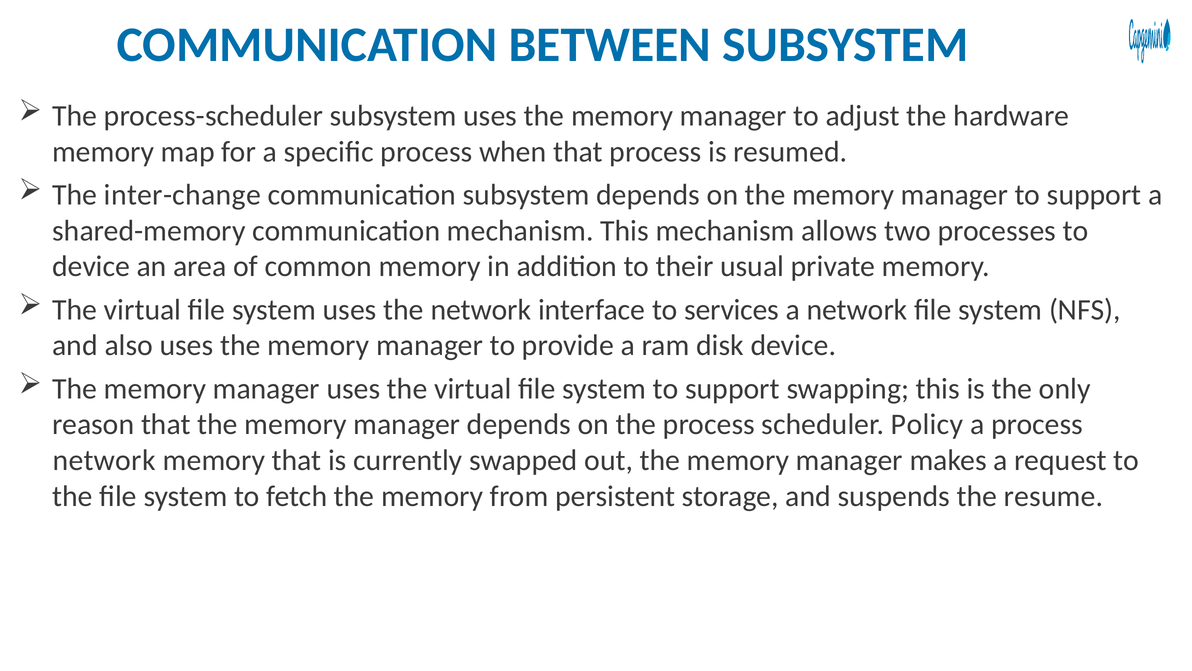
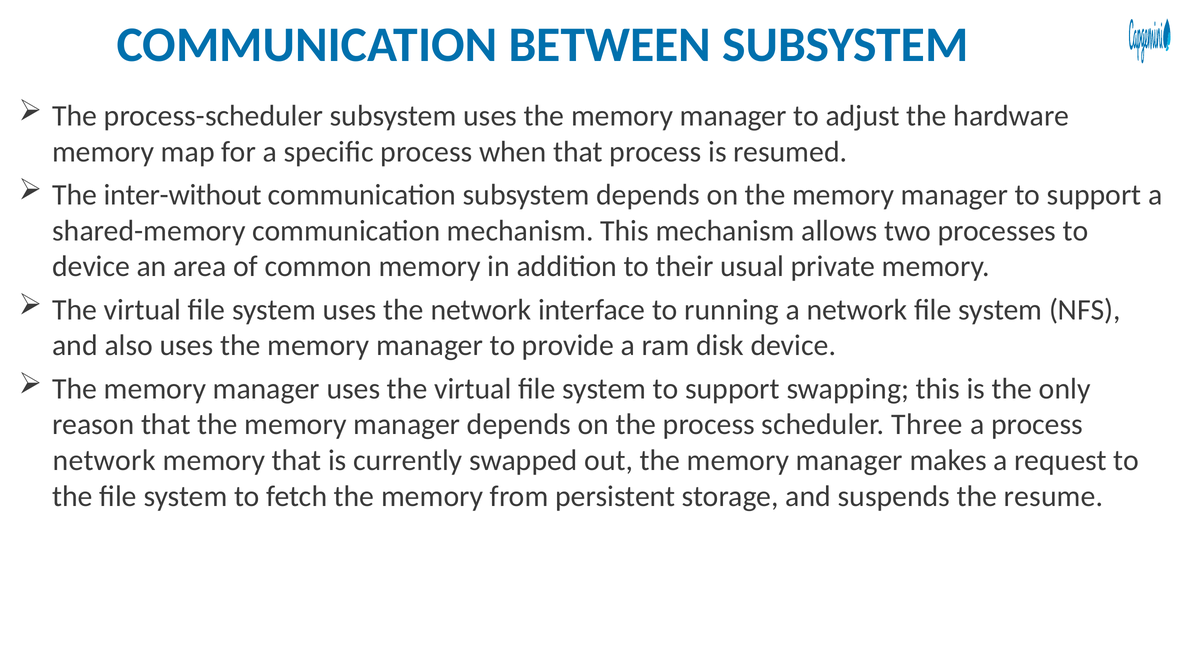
inter-change: inter-change -> inter-without (183, 195)
services: services -> running (732, 310)
Policy: Policy -> Three (927, 424)
